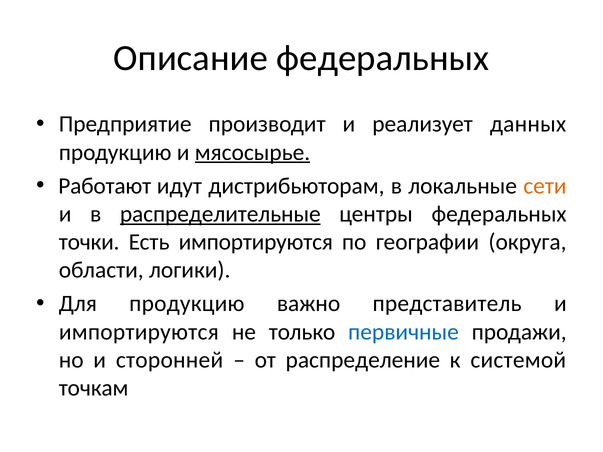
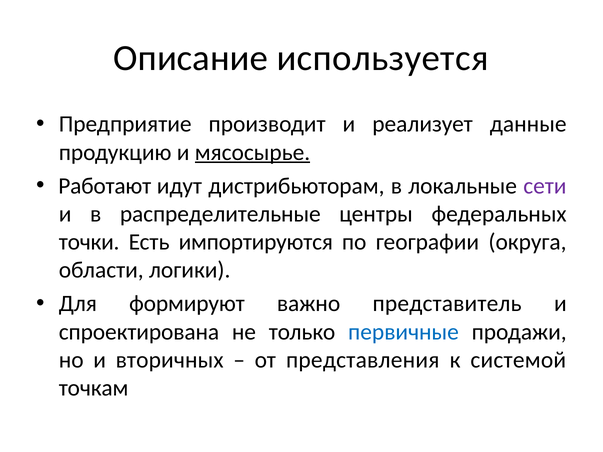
Описание федеральных: федеральных -> используется (383, 58)
данных: данных -> данные (528, 124)
сети colour: orange -> purple (545, 186)
распределительные underline: present -> none (220, 214)
Для продукцию: продукцию -> формируют (187, 304)
импортируются: импортируются -> спроектирована (139, 332)
сторонней: сторонней -> вторичных (170, 360)
распределение: распределение -> представления (363, 360)
